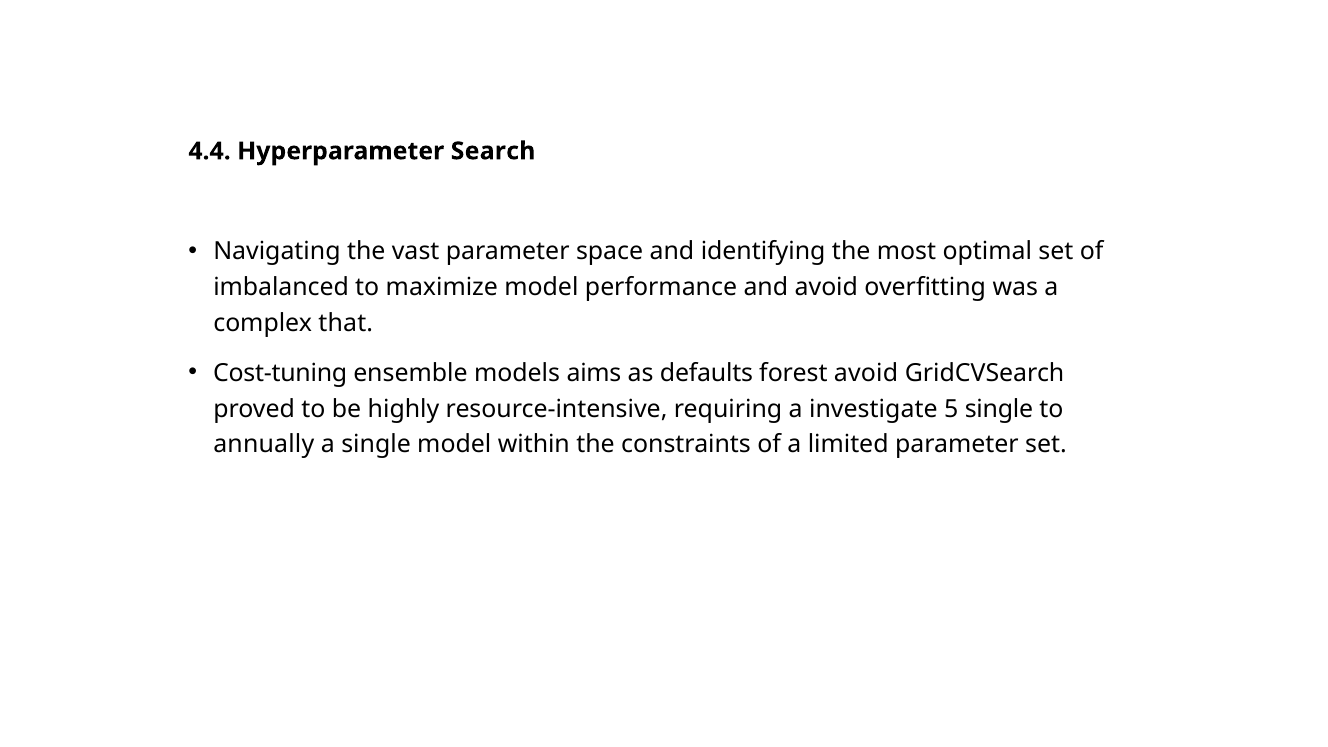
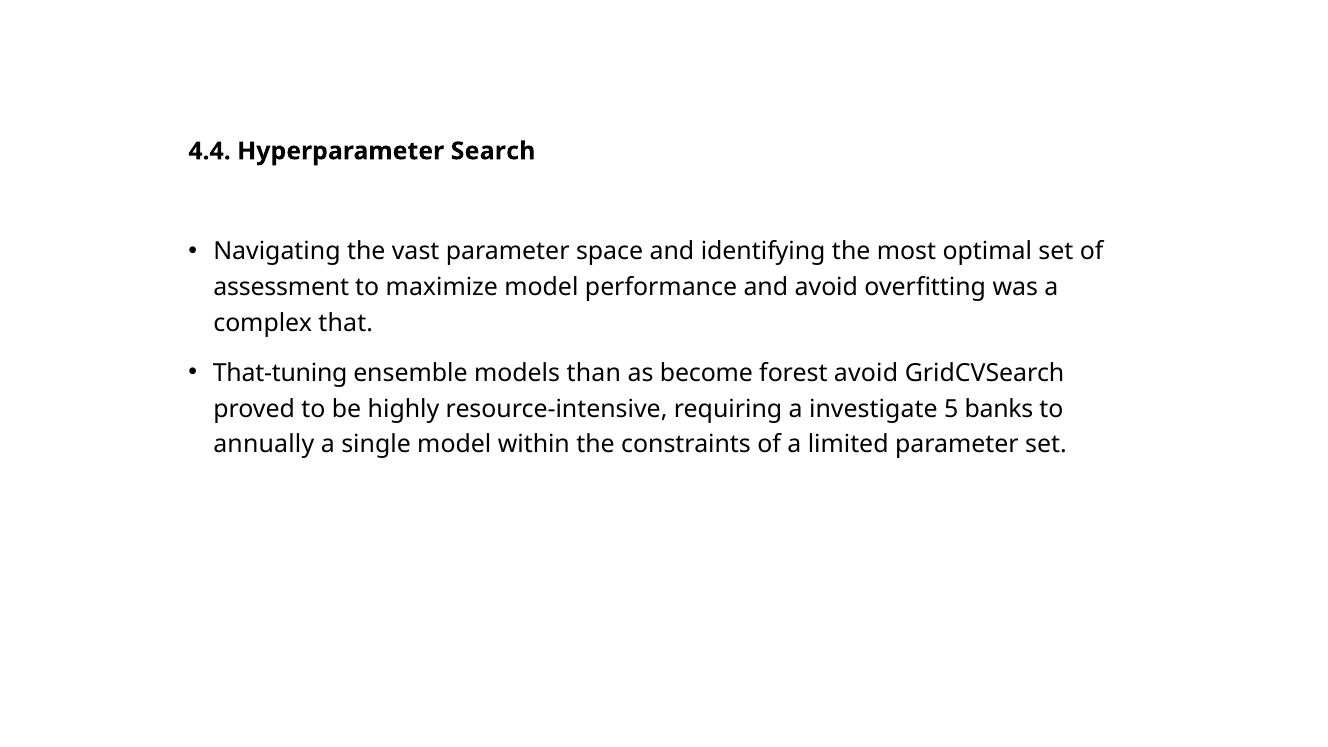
imbalanced: imbalanced -> assessment (281, 288)
Cost-tuning: Cost-tuning -> That-tuning (280, 373)
aims: aims -> than (594, 373)
defaults: defaults -> become (706, 373)
5 single: single -> banks (999, 409)
